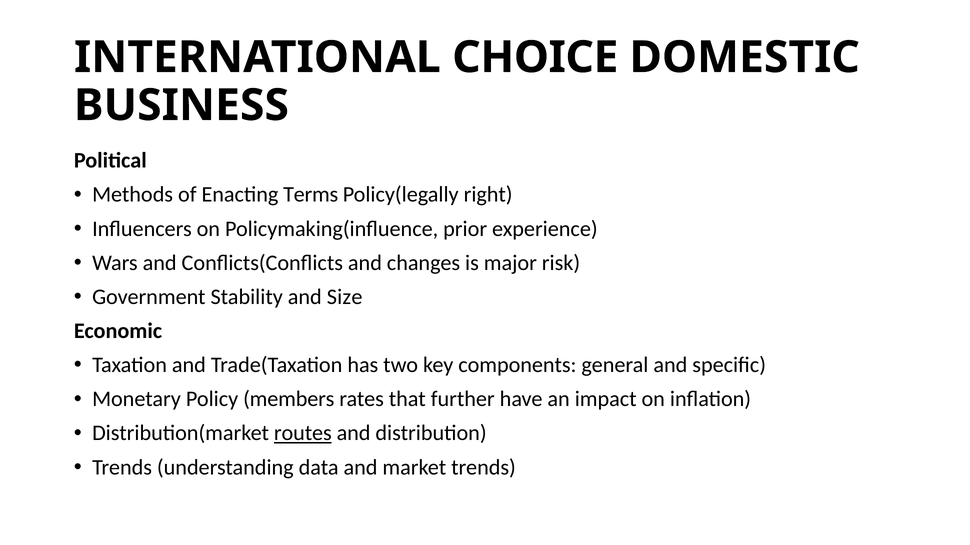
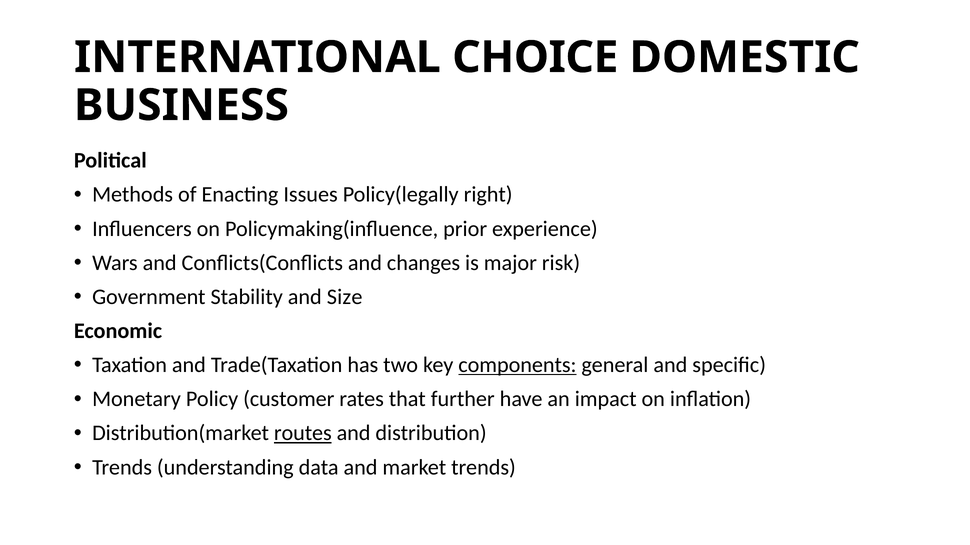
Terms: Terms -> Issues (311, 195)
components underline: none -> present (517, 365)
members: members -> customer (289, 400)
